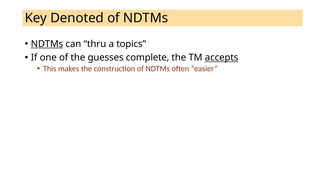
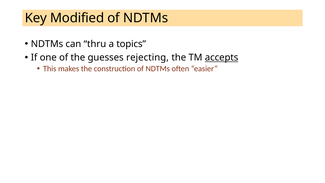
Denoted: Denoted -> Modified (77, 18)
NDTMs underline: present -> none (47, 44)
complete: complete -> rejecting (147, 58)
